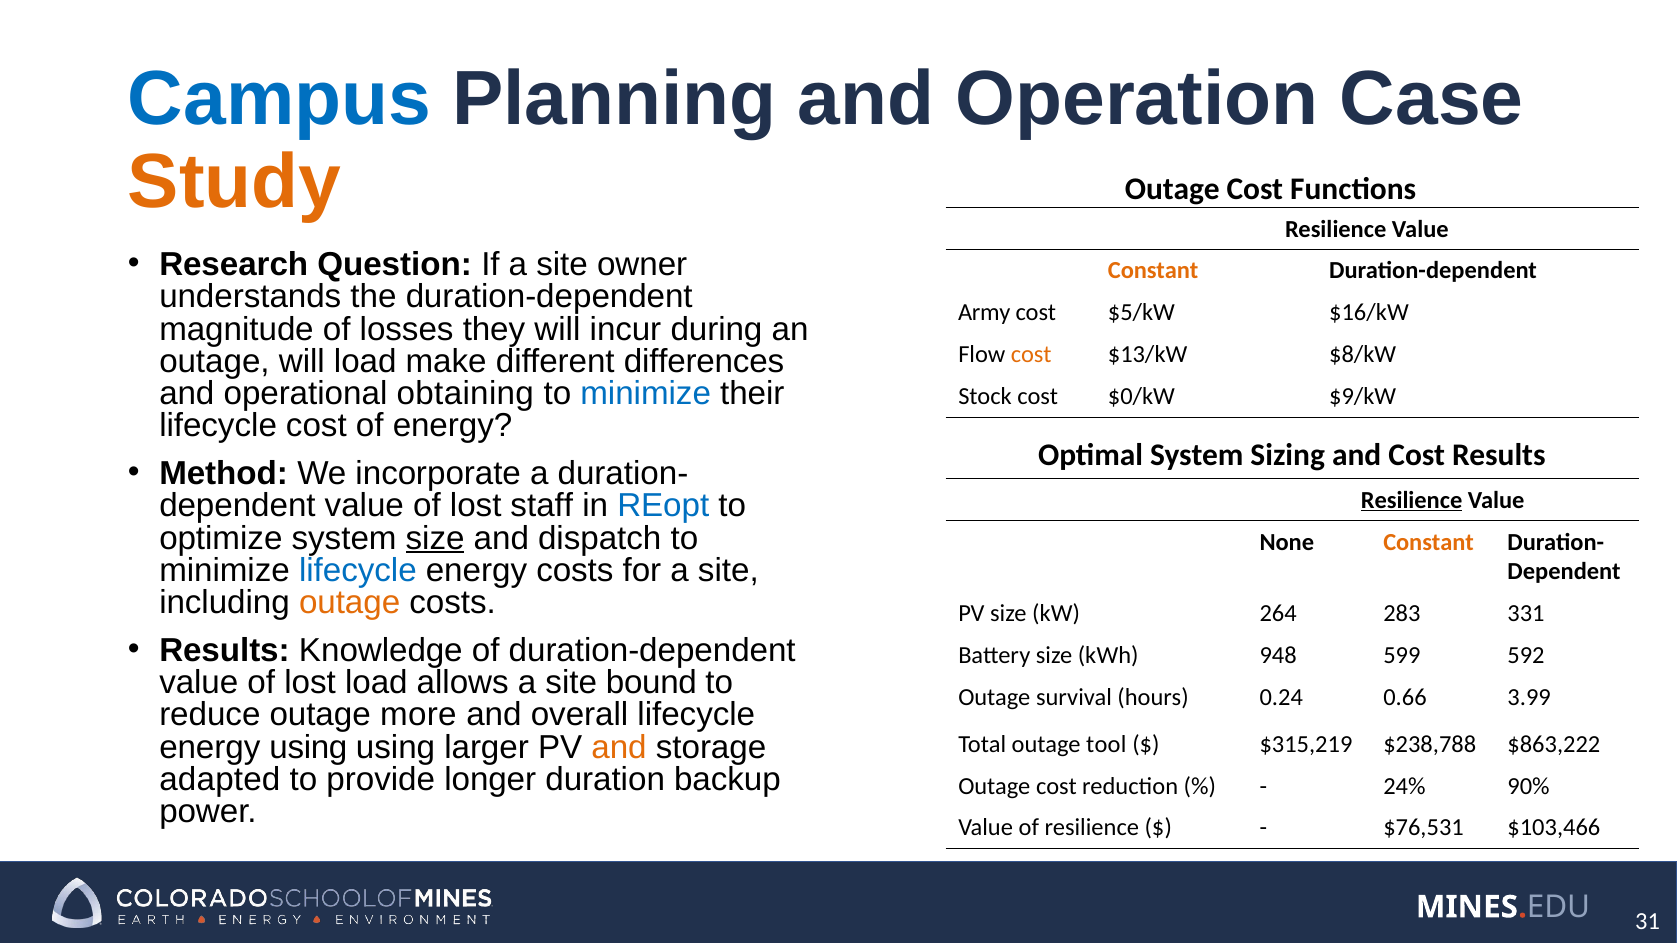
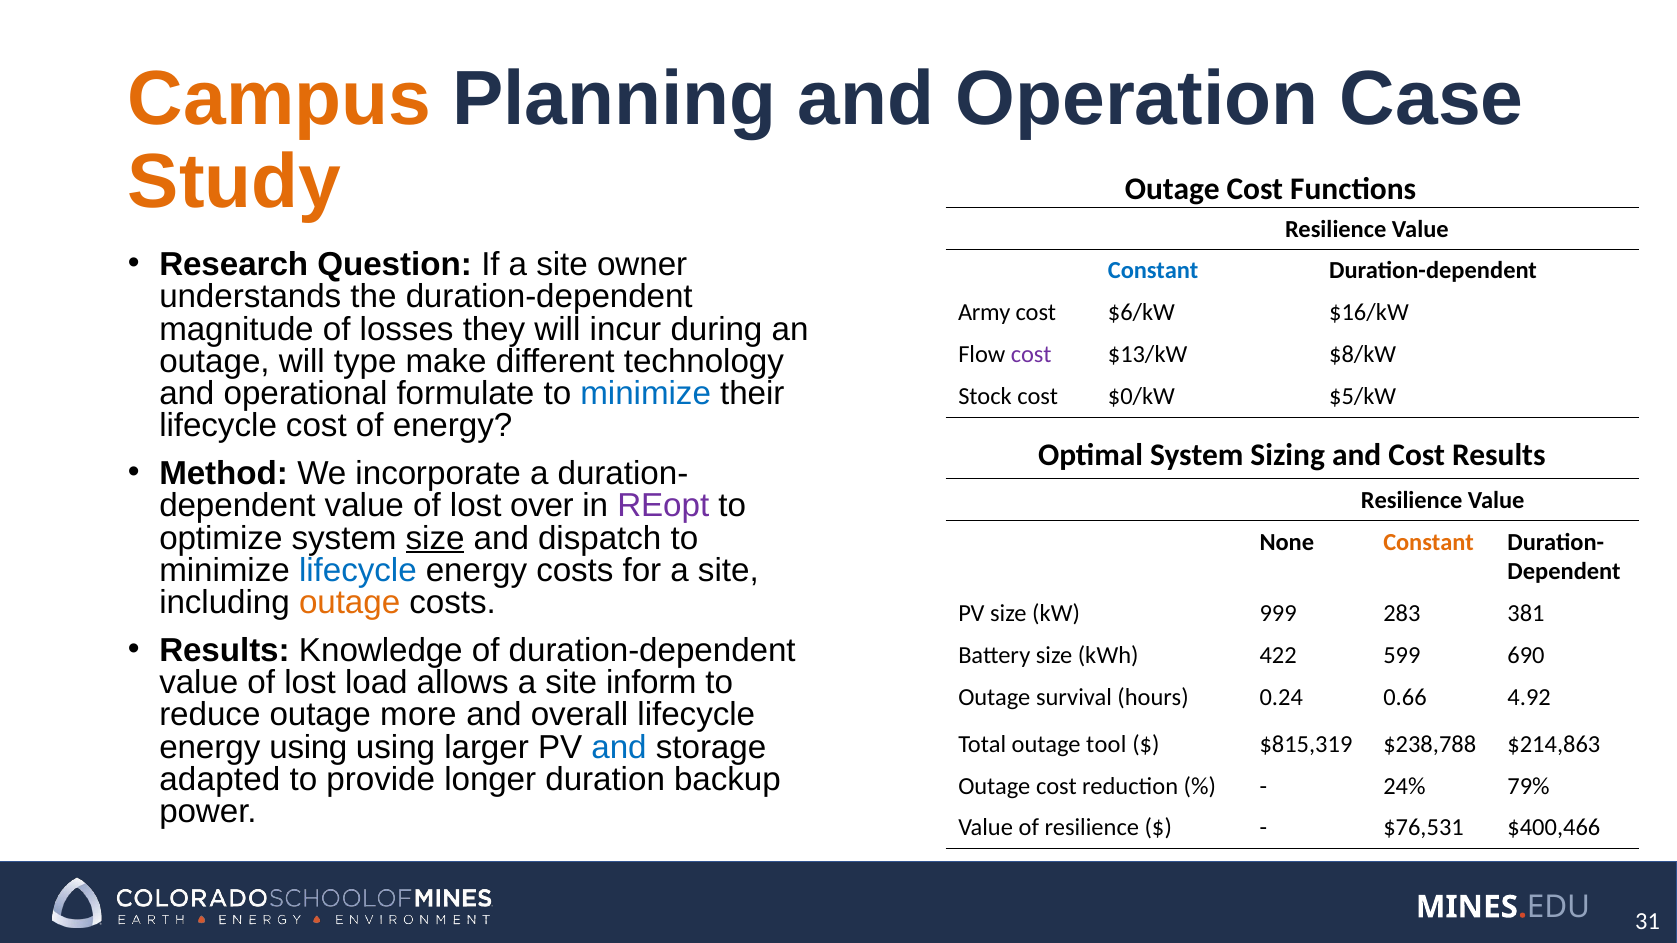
Campus colour: blue -> orange (279, 99)
Constant colour: orange -> blue (1153, 271)
$5/kW: $5/kW -> $6/kW (1141, 313)
cost colour: orange -> purple (1031, 355)
will load: load -> type (365, 361)
differences: differences -> technology (704, 361)
obtaining: obtaining -> formulate (465, 394)
$9/kW: $9/kW -> $5/kW (1363, 397)
Resilience underline: present -> none (1412, 500)
staff: staff -> over (542, 506)
REopt colour: blue -> purple (663, 506)
264: 264 -> 999 (1278, 613)
331: 331 -> 381 (1526, 613)
948: 948 -> 422 (1278, 655)
592: 592 -> 690 (1526, 655)
bound: bound -> inform (651, 683)
3.99: 3.99 -> 4.92 (1529, 697)
and colour: orange -> blue (619, 747)
$315,219: $315,219 -> $815,319 (1306, 744)
$863,222: $863,222 -> $214,863 (1554, 744)
90%: 90% -> 79% (1529, 786)
$103,466: $103,466 -> $400,466 (1554, 828)
